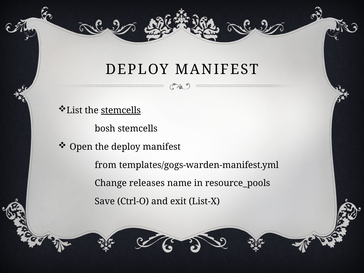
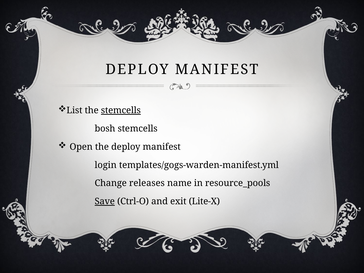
from: from -> login (106, 165)
Save underline: none -> present (105, 201)
List-X: List-X -> Lite-X (204, 201)
